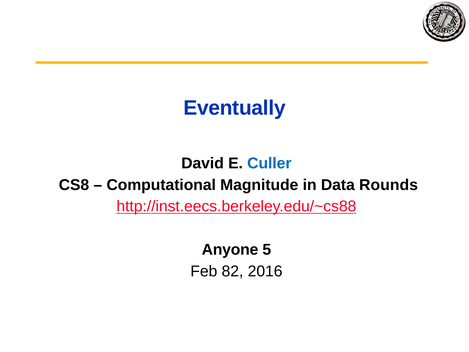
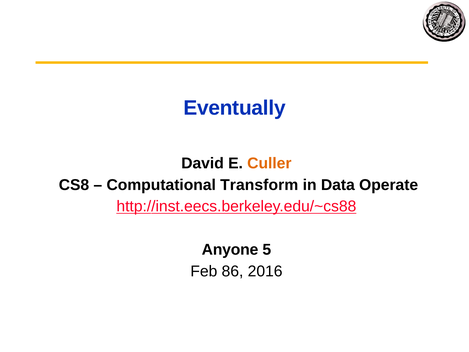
Culler colour: blue -> orange (269, 163)
Magnitude: Magnitude -> Transform (259, 185)
Rounds: Rounds -> Operate (389, 185)
82: 82 -> 86 (233, 271)
